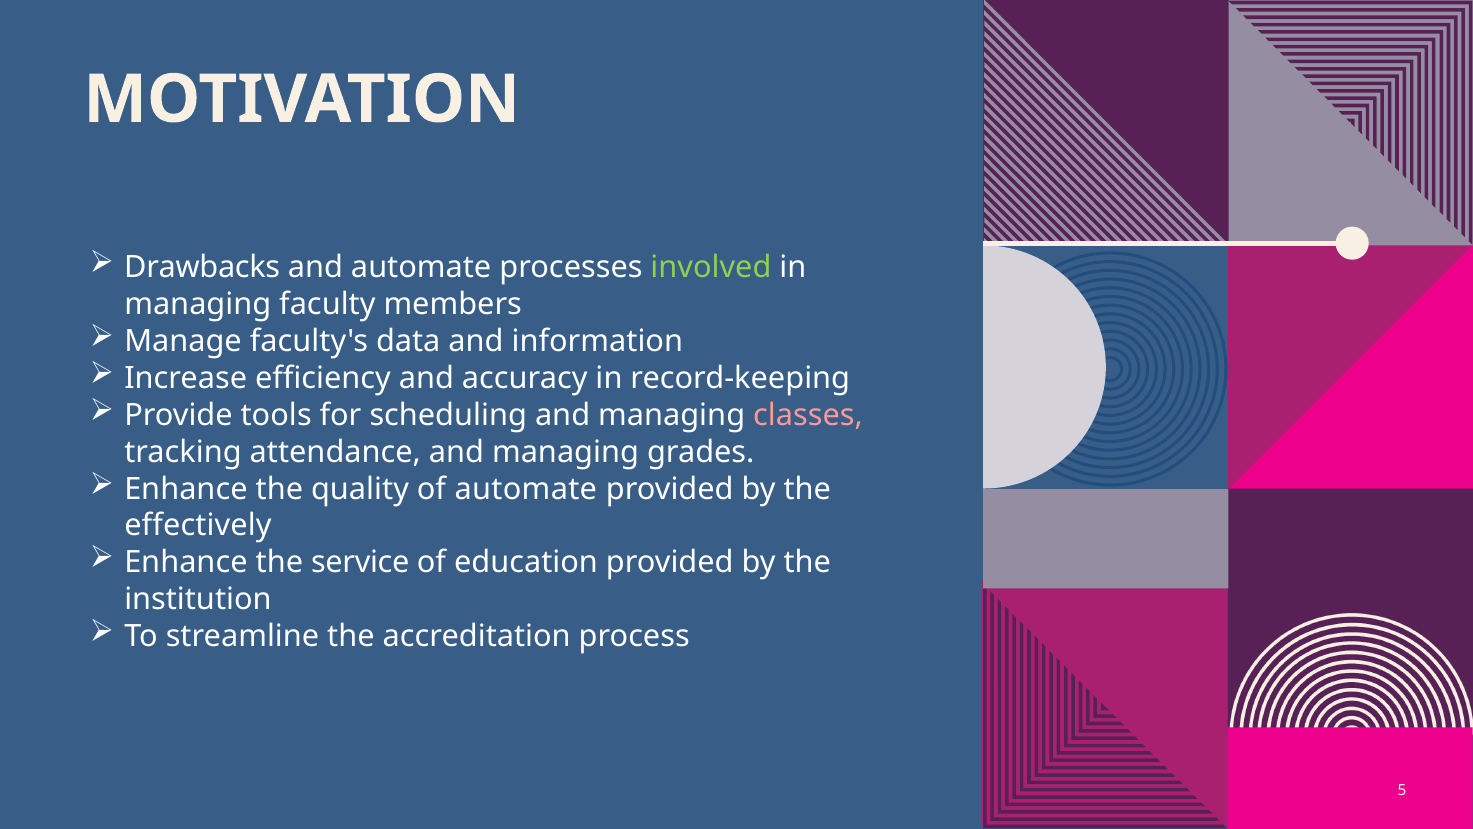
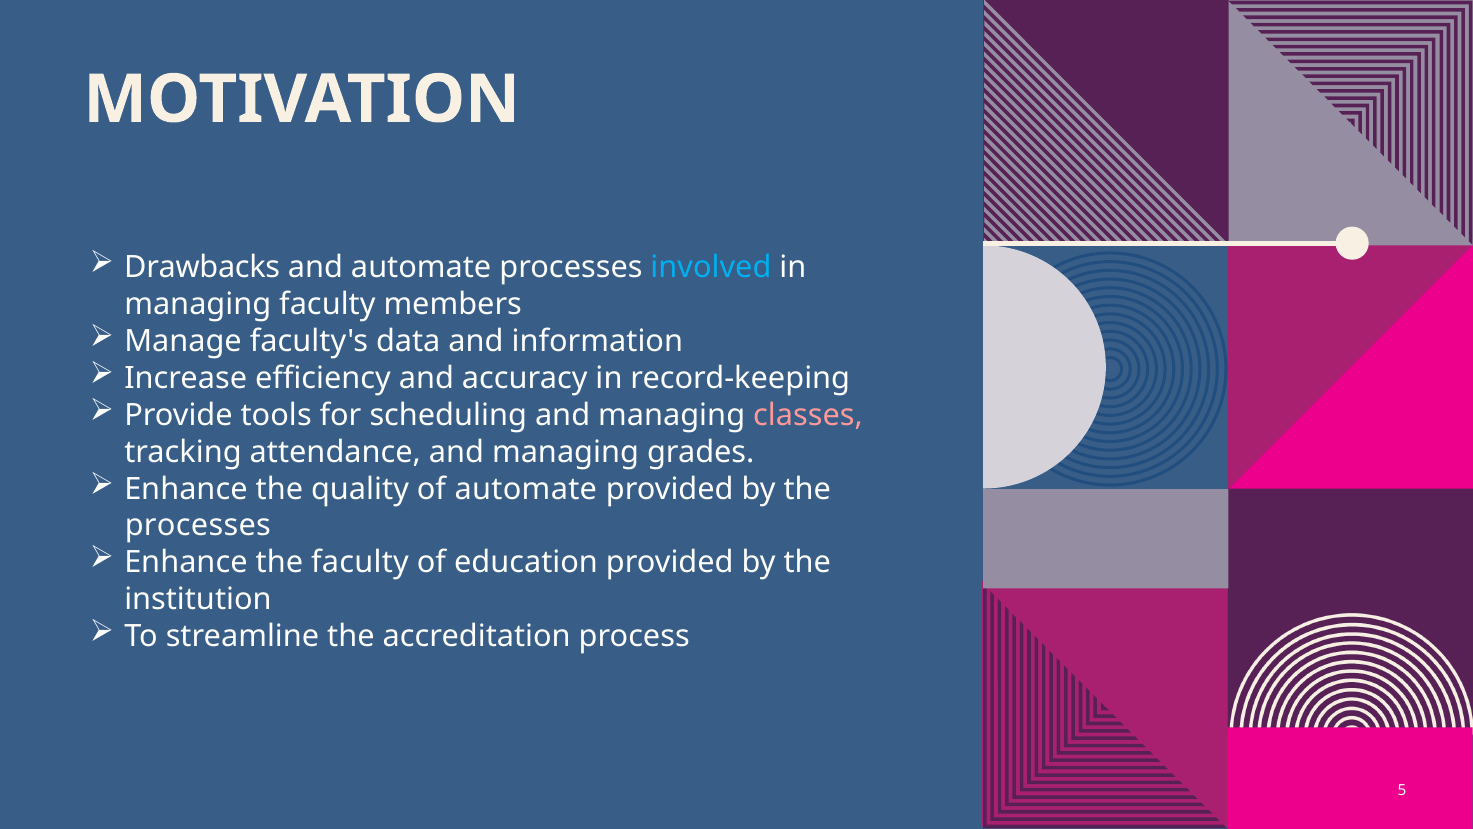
involved colour: light green -> light blue (711, 268)
effectively: effectively -> processes (198, 526)
the service: service -> faculty (360, 562)
